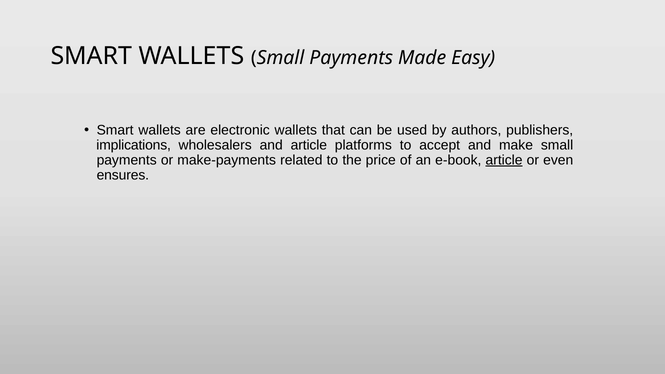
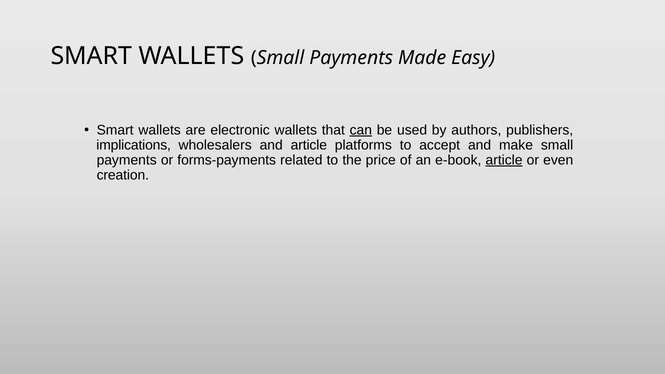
can underline: none -> present (361, 130)
make-payments: make-payments -> forms-payments (227, 160)
ensures: ensures -> creation (123, 175)
